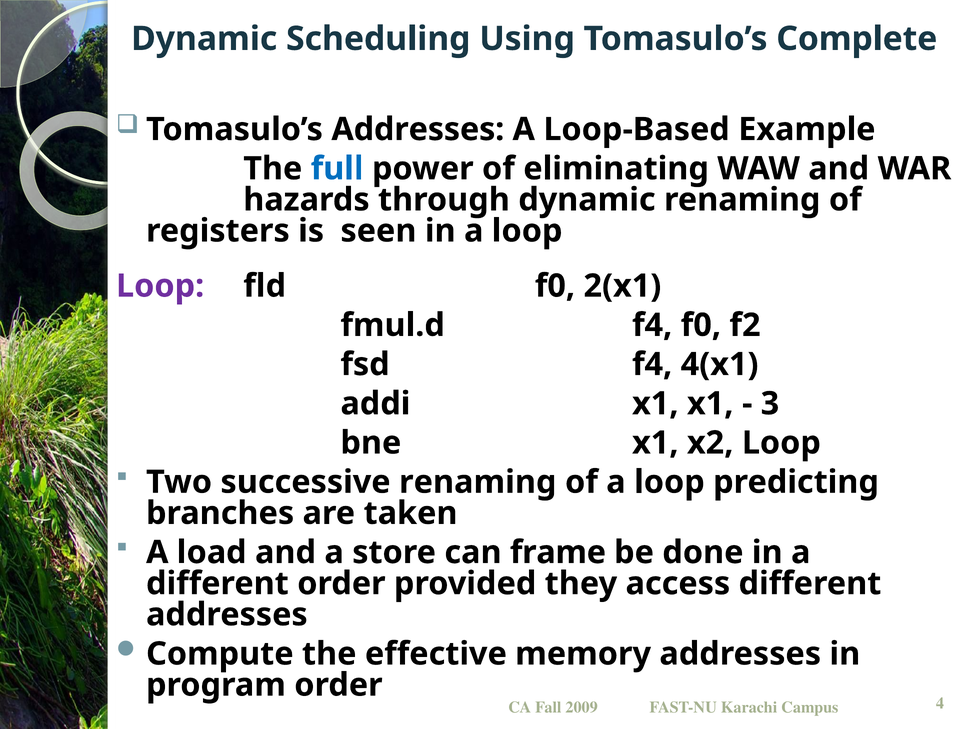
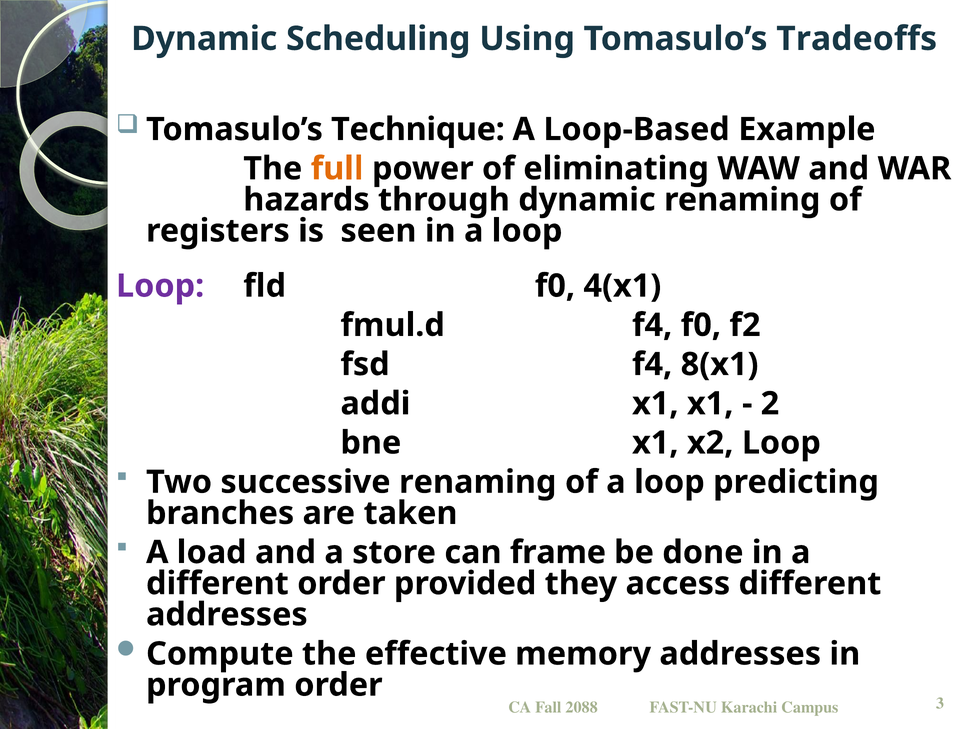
Complete: Complete -> Tradeoffs (857, 39)
Tomasulo’s Addresses: Addresses -> Technique (418, 129)
full colour: blue -> orange (337, 169)
2(x1: 2(x1 -> 4(x1 (622, 286)
4(x1: 4(x1 -> 8(x1 (720, 364)
3: 3 -> 2 (770, 404)
2009: 2009 -> 2088 (582, 707)
4: 4 -> 3 (940, 703)
